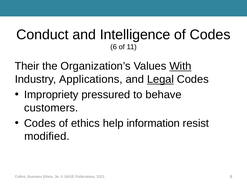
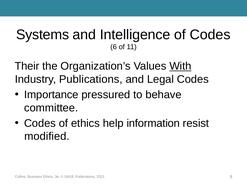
Conduct: Conduct -> Systems (43, 35)
Industry Applications: Applications -> Publications (91, 79)
Legal underline: present -> none (160, 79)
Impropriety: Impropriety -> Importance (51, 95)
customers: customers -> committee (51, 108)
